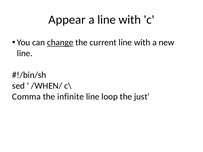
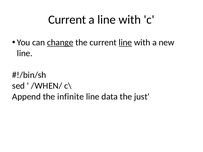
Appear: Appear -> Current (67, 20)
line underline: none -> present (125, 43)
Comma: Comma -> Append (26, 97)
loop: loop -> data (110, 97)
